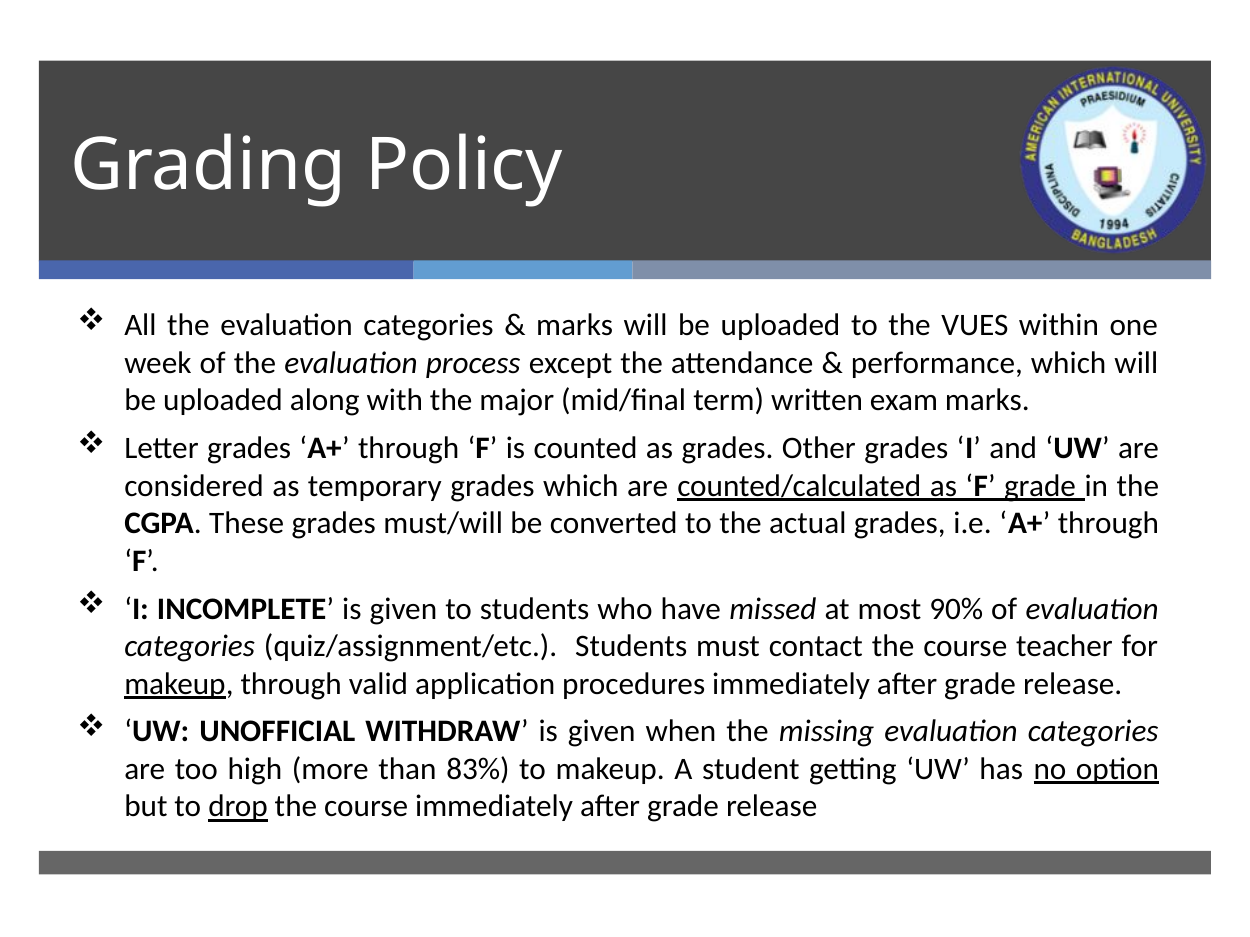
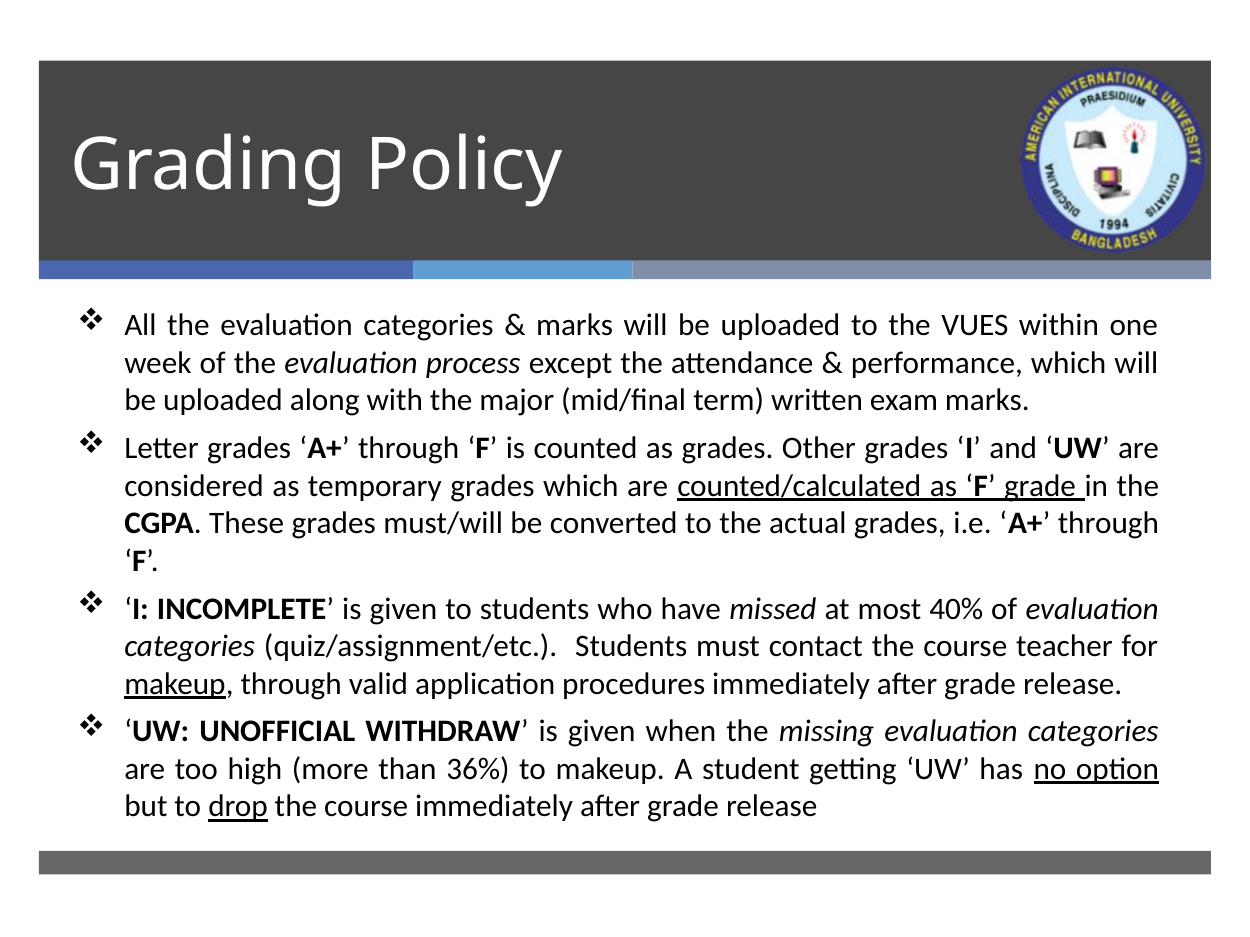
90%: 90% -> 40% (956, 609)
83%: 83% -> 36% (478, 770)
